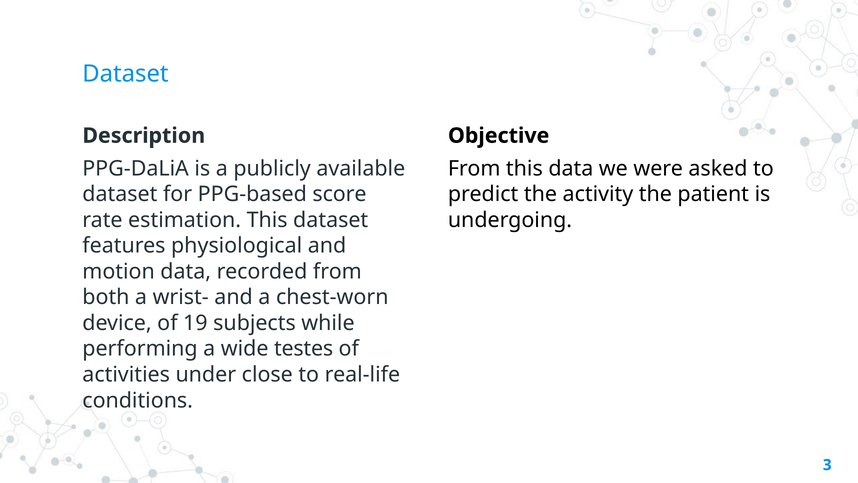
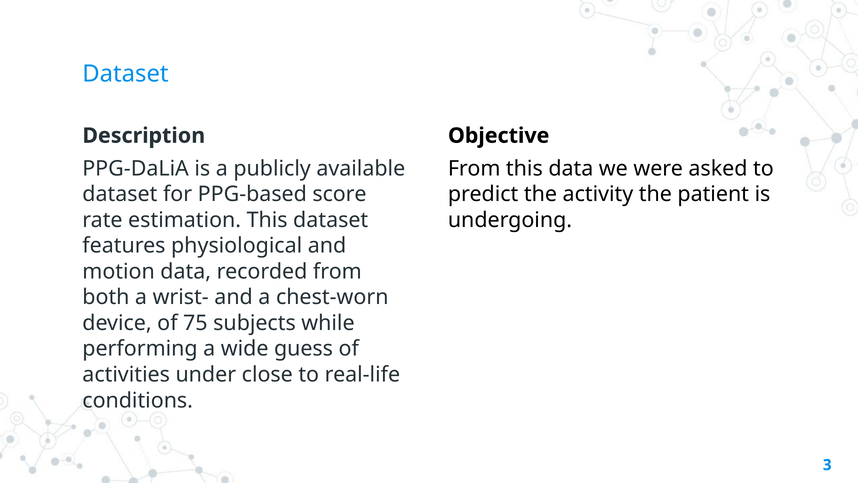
19: 19 -> 75 (195, 323)
testes: testes -> guess (304, 349)
